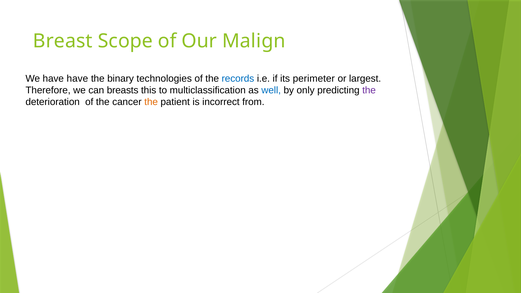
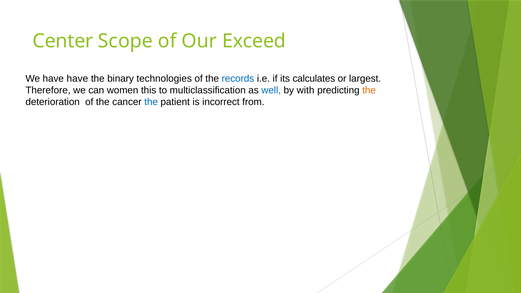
Breast: Breast -> Center (63, 41)
Malign: Malign -> Exceed (254, 41)
perimeter: perimeter -> calculates (314, 78)
breasts: breasts -> women (123, 90)
only: only -> with (306, 90)
the colour: purple -> orange (369, 90)
the colour: orange -> blue (151, 102)
